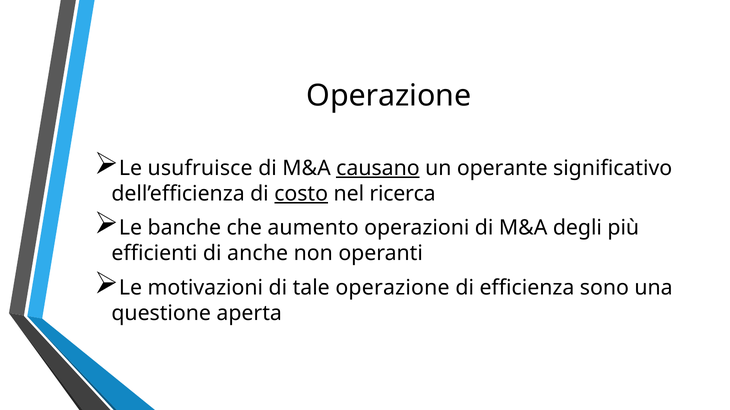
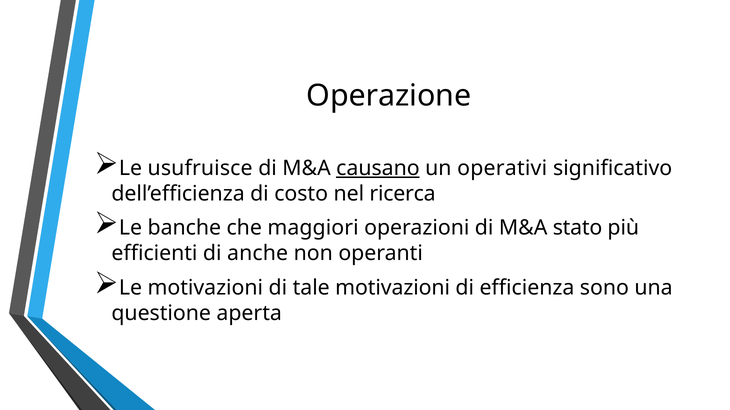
operante: operante -> operativi (502, 168)
costo underline: present -> none (301, 194)
aumento: aumento -> maggiori (313, 228)
degli: degli -> stato (578, 228)
tale operazione: operazione -> motivazioni (393, 288)
